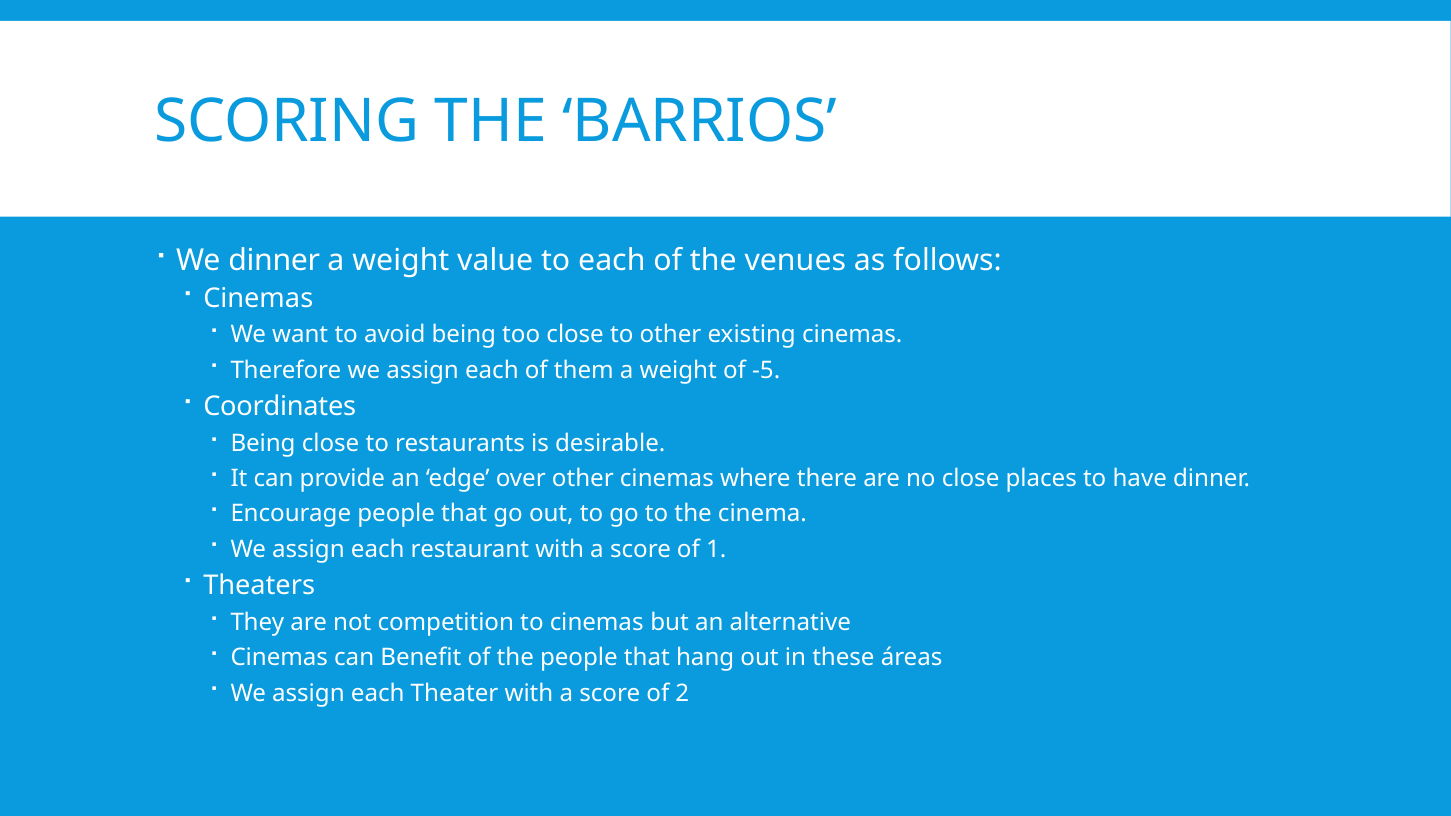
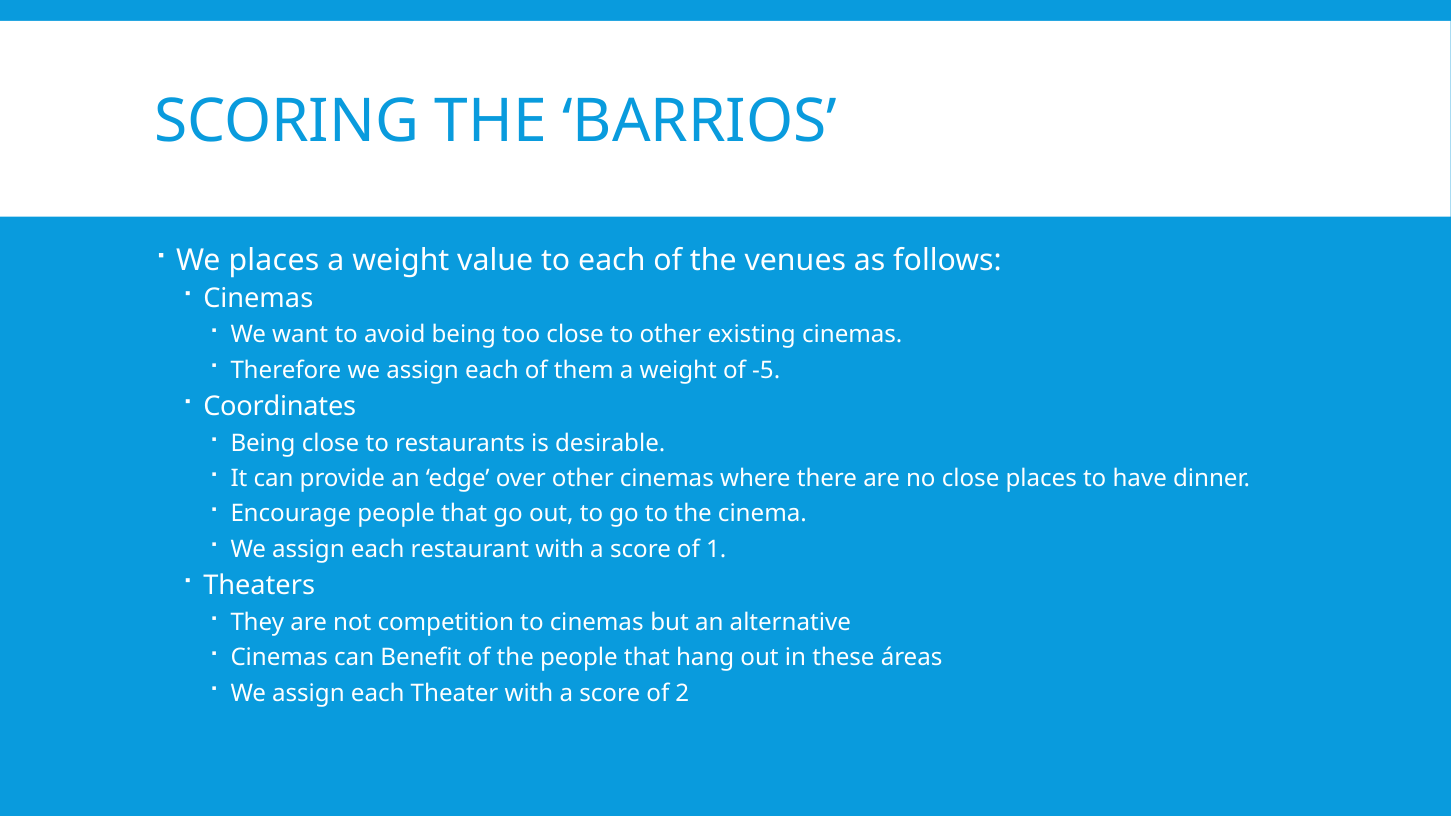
We dinner: dinner -> places (274, 261)
